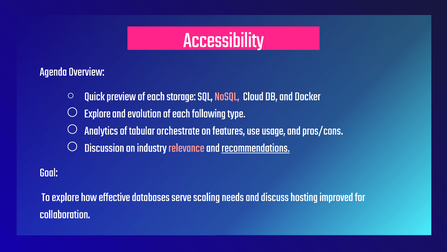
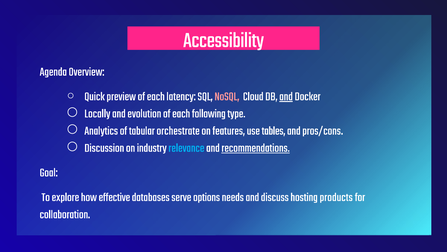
storage: storage -> latency (181, 96)
and underline: none -> present (286, 96)
Explore: Explore -> Locally (97, 113)
usage: usage -> tables (274, 130)
relevance colour: pink -> light blue (186, 147)
scaling: scaling -> options (207, 197)
improved: improved -> products (336, 197)
